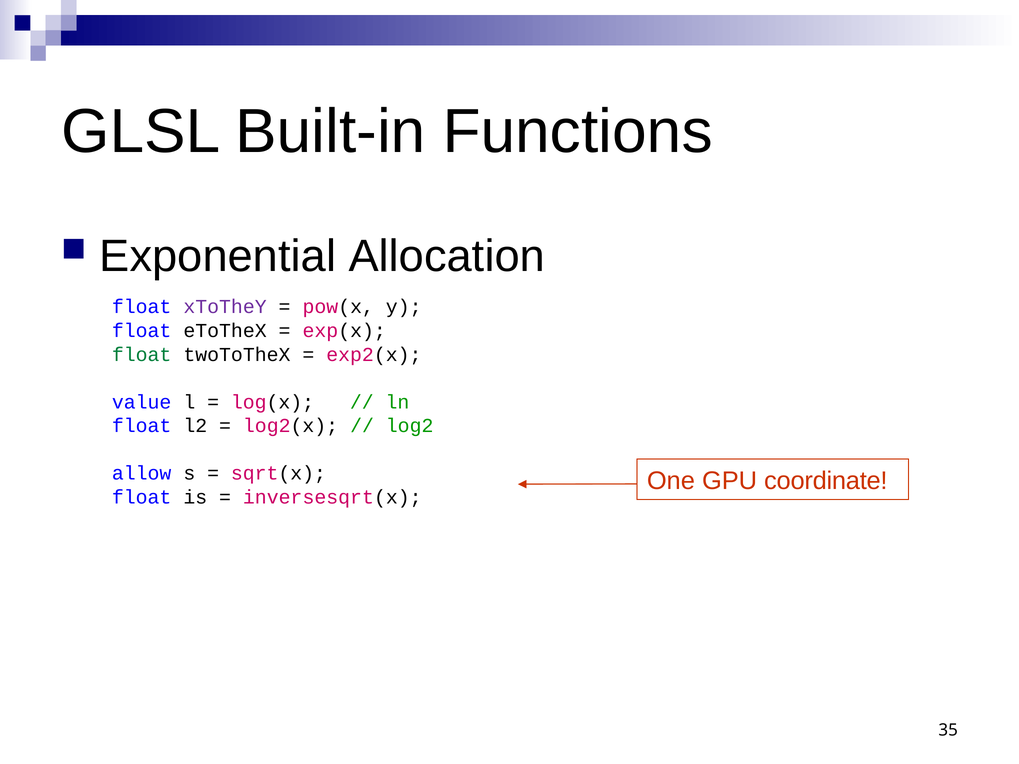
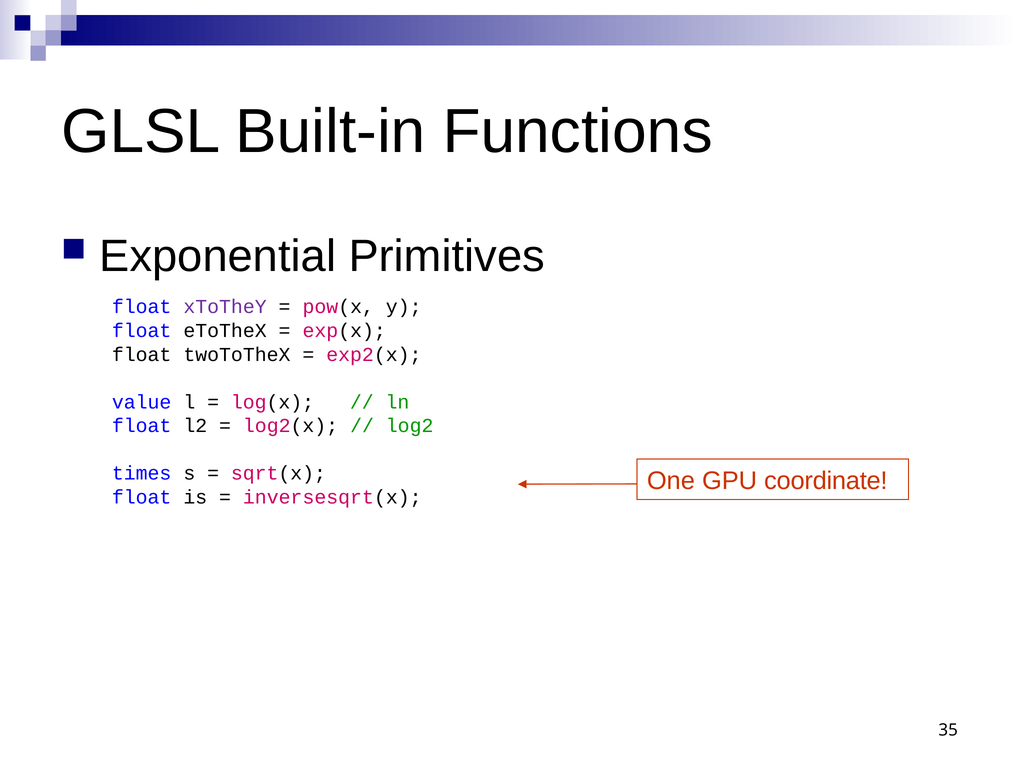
Allocation: Allocation -> Primitives (447, 256)
float colour: green -> black (142, 355)
allow: allow -> times (142, 474)
